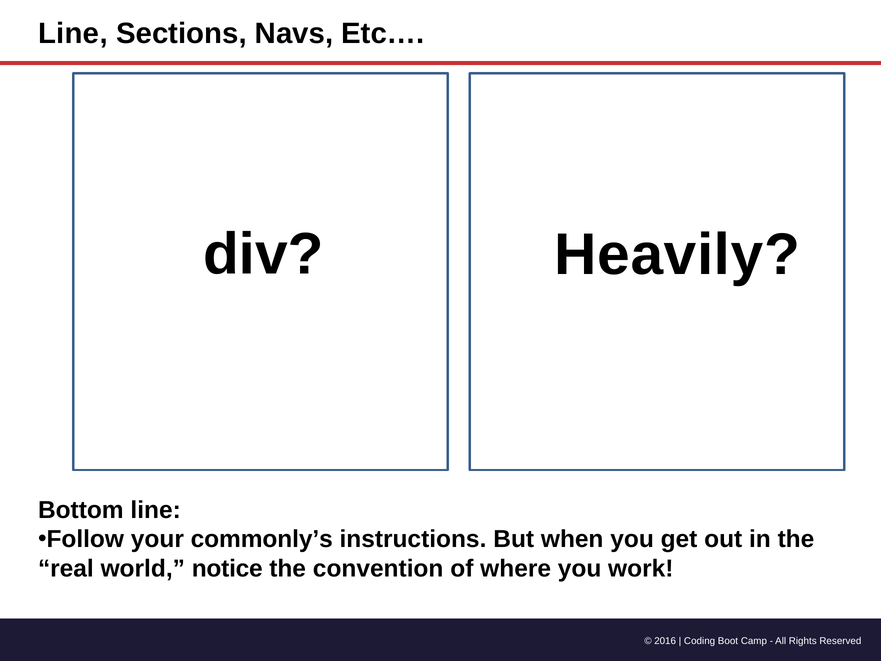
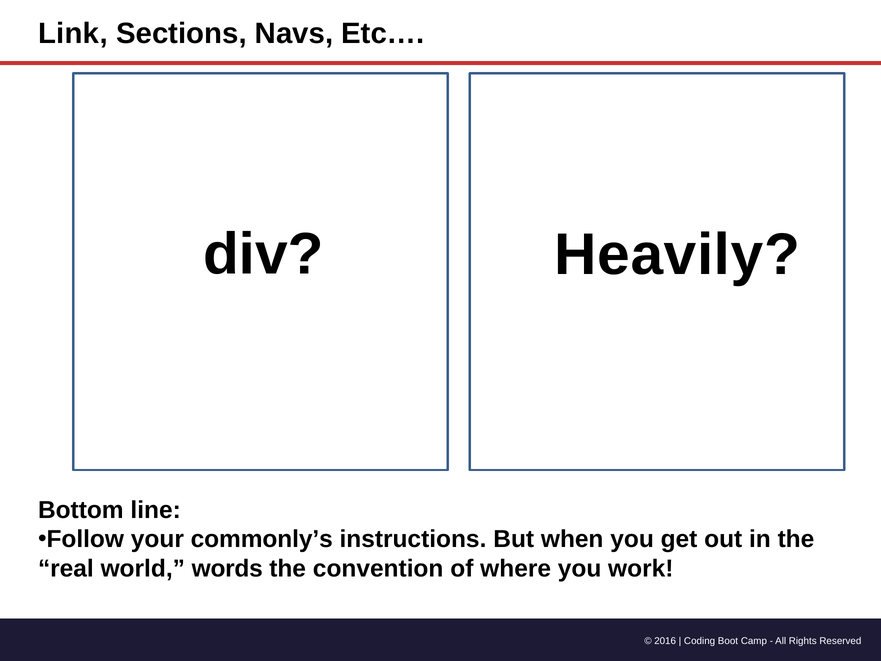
Line: Line -> Link (73, 33)
notice: notice -> words (227, 569)
